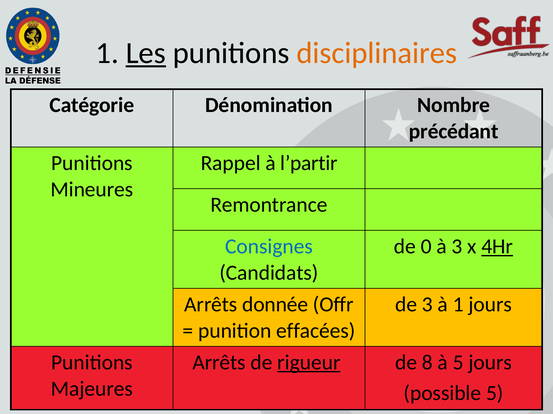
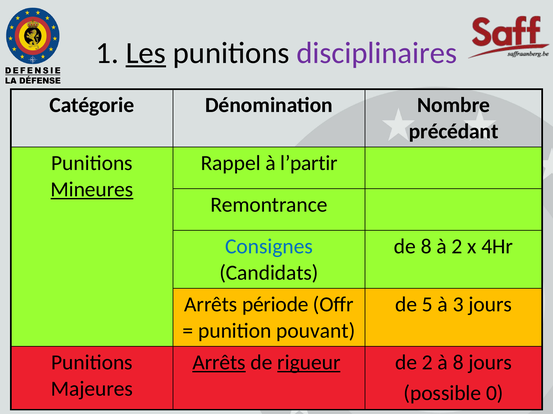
disciplinaires colour: orange -> purple (377, 53)
Mineures underline: none -> present (92, 190)
de 0: 0 -> 8 (426, 247)
à 3: 3 -> 2 (457, 247)
4Hr underline: present -> none (497, 247)
donnée: donnée -> période (275, 305)
de 3: 3 -> 5 (427, 305)
à 1: 1 -> 3 (458, 305)
effacées: effacées -> pouvant (316, 331)
Arrêts underline: none -> present (219, 363)
de 8: 8 -> 2 (427, 363)
à 5: 5 -> 8 (458, 363)
possible 5: 5 -> 0 (495, 394)
